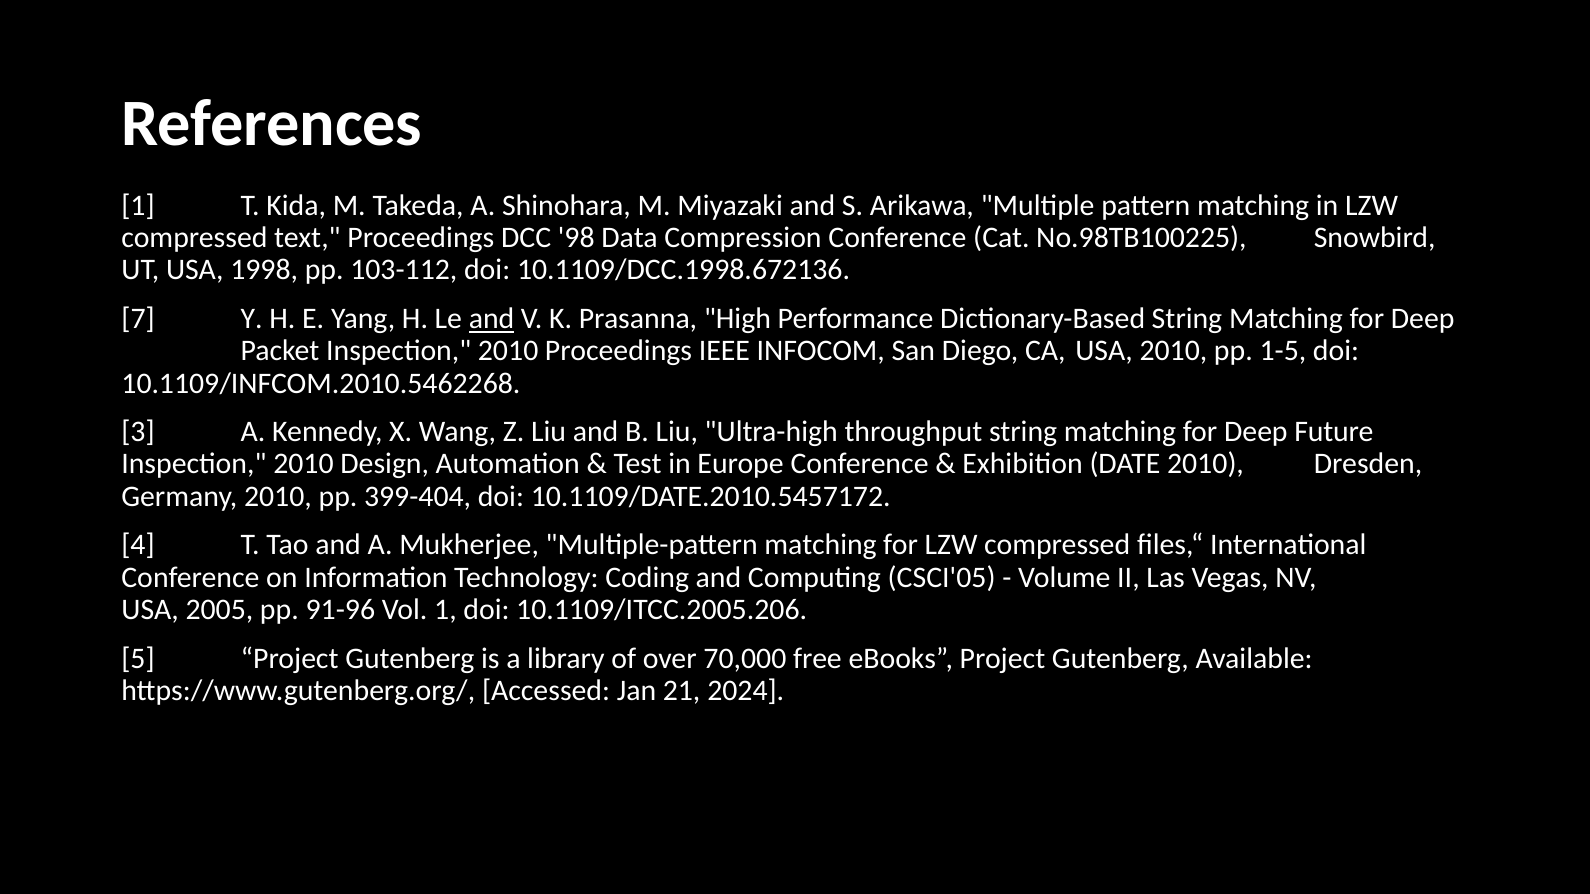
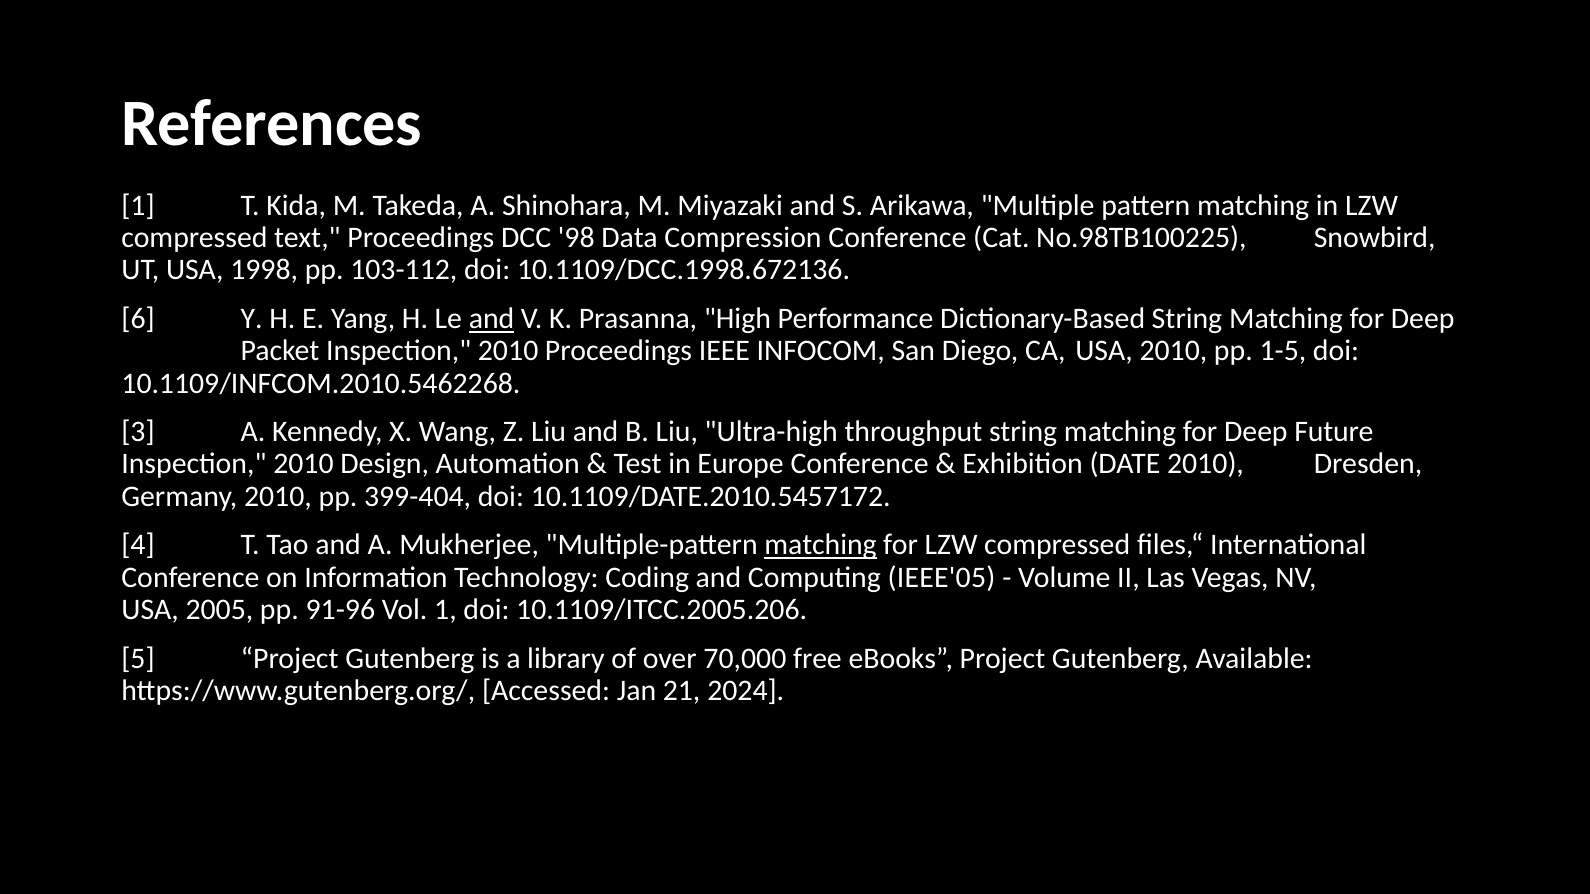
7: 7 -> 6 (138, 319)
matching underline: none -> present (820, 545)
CSCI'05: CSCI'05 -> IEEE'05 (941, 578)
